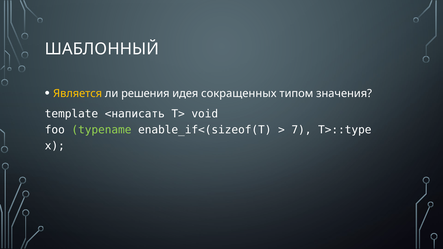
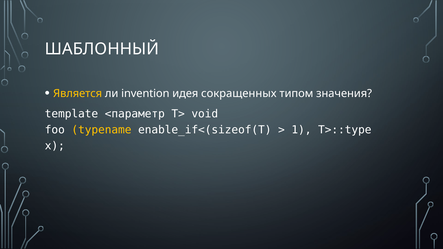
решения: решения -> invention (145, 93)
<написать: <написать -> <параметр (135, 114)
typename colour: light green -> yellow (101, 130)
7: 7 -> 1 (301, 130)
